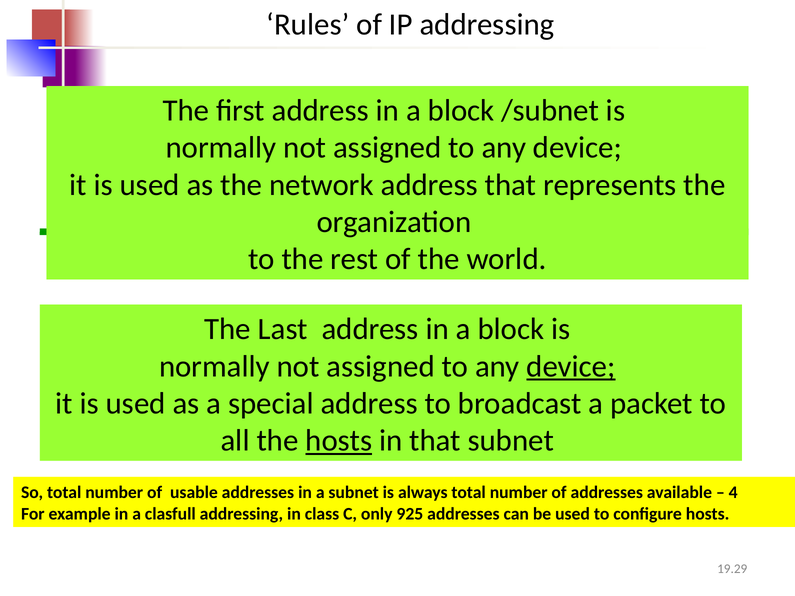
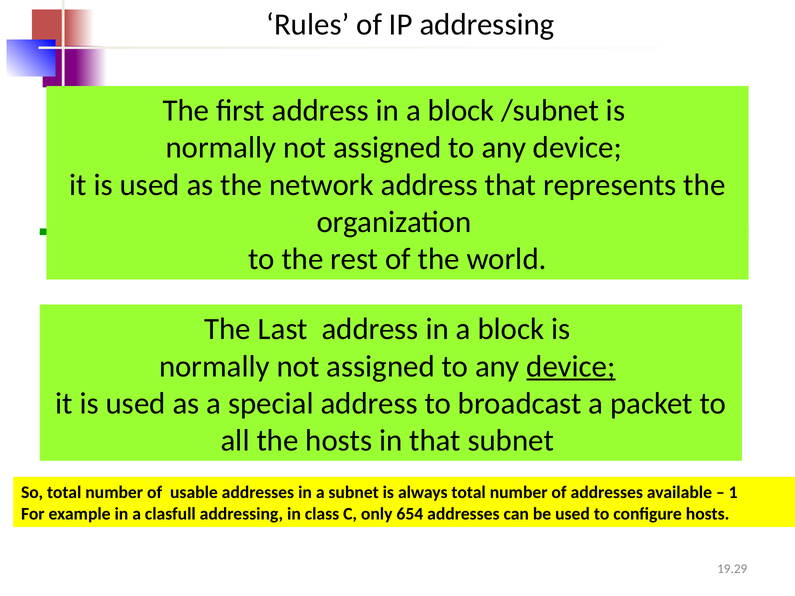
hosts underline: present -> none (339, 441)
4: 4 -> 1 (733, 493)
925: 925 -> 654 (410, 514)
